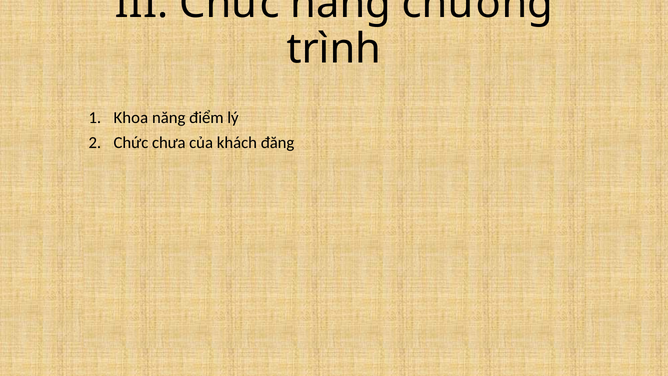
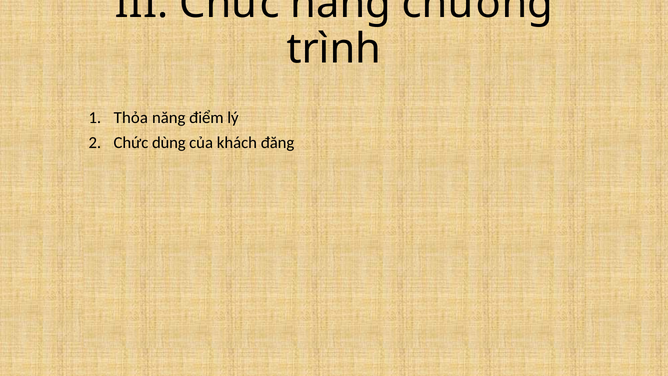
Khoa: Khoa -> Thỏa (131, 118)
chưa: chưa -> dùng (169, 143)
